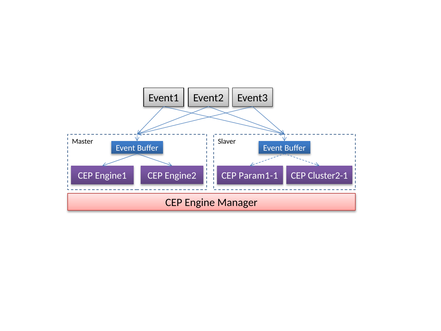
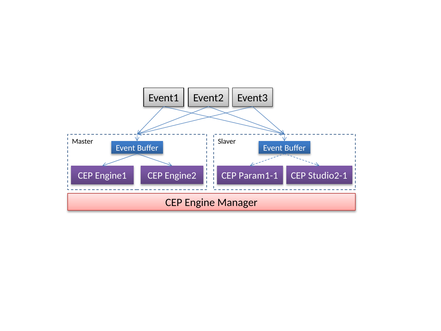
Cluster2-1: Cluster2-1 -> Studio2-1 (328, 175)
